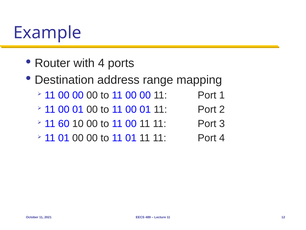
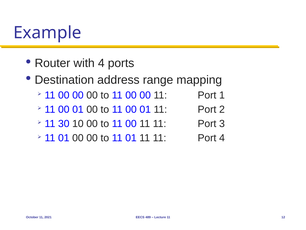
60: 60 -> 30 (64, 123)
